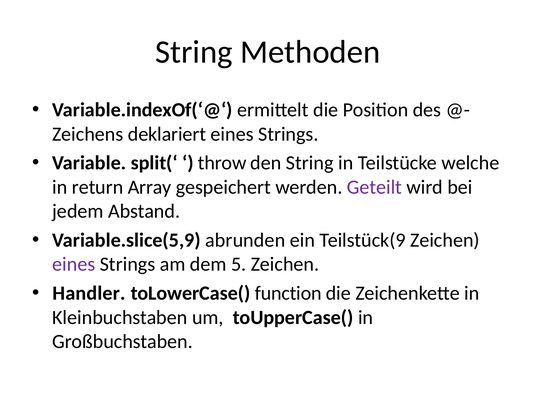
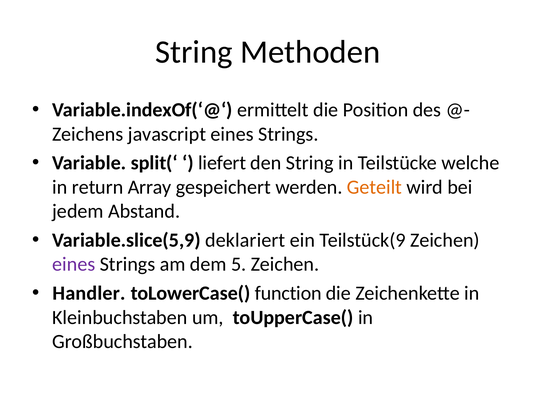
deklariert: deklariert -> javascript (167, 134)
throw: throw -> liefert (222, 163)
Geteilt colour: purple -> orange (375, 187)
abrunden: abrunden -> deklariert (245, 240)
